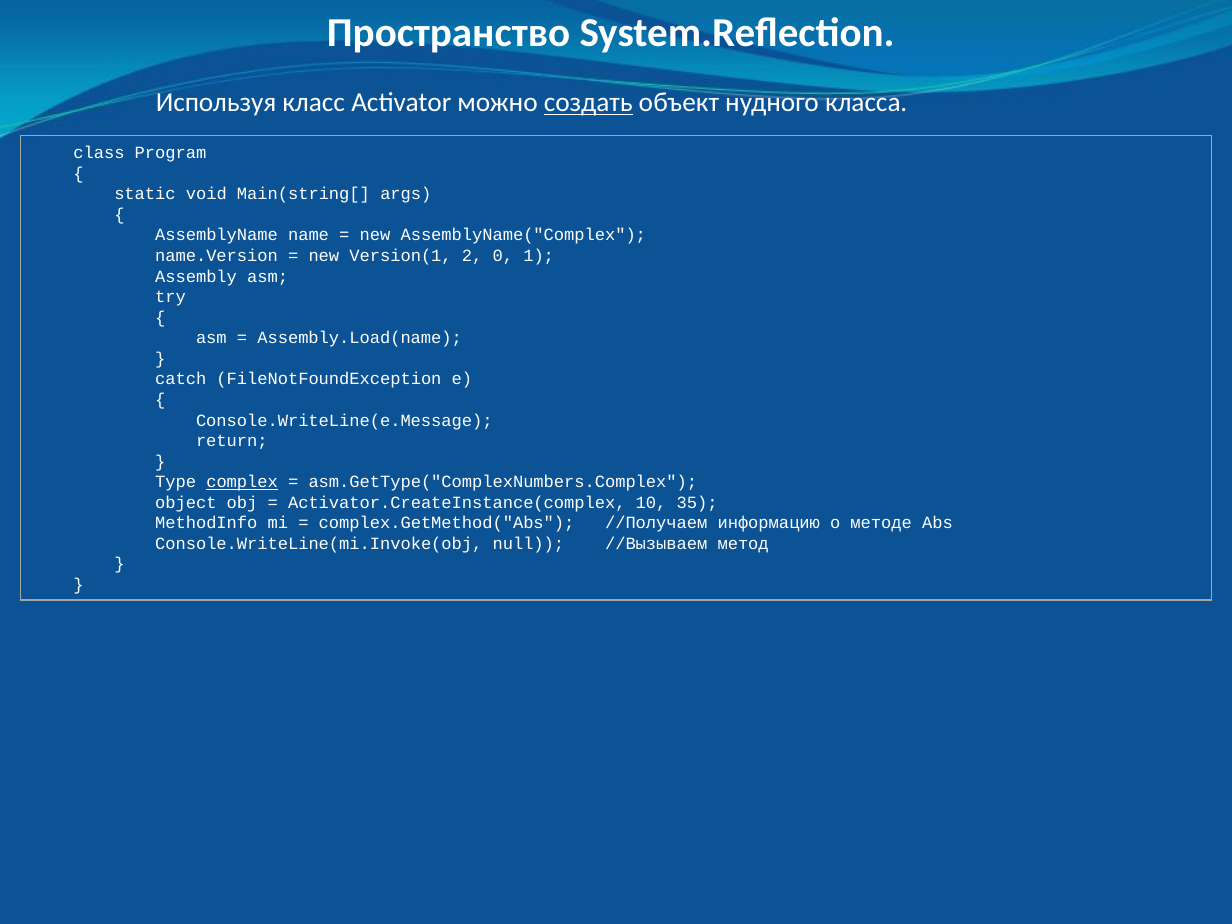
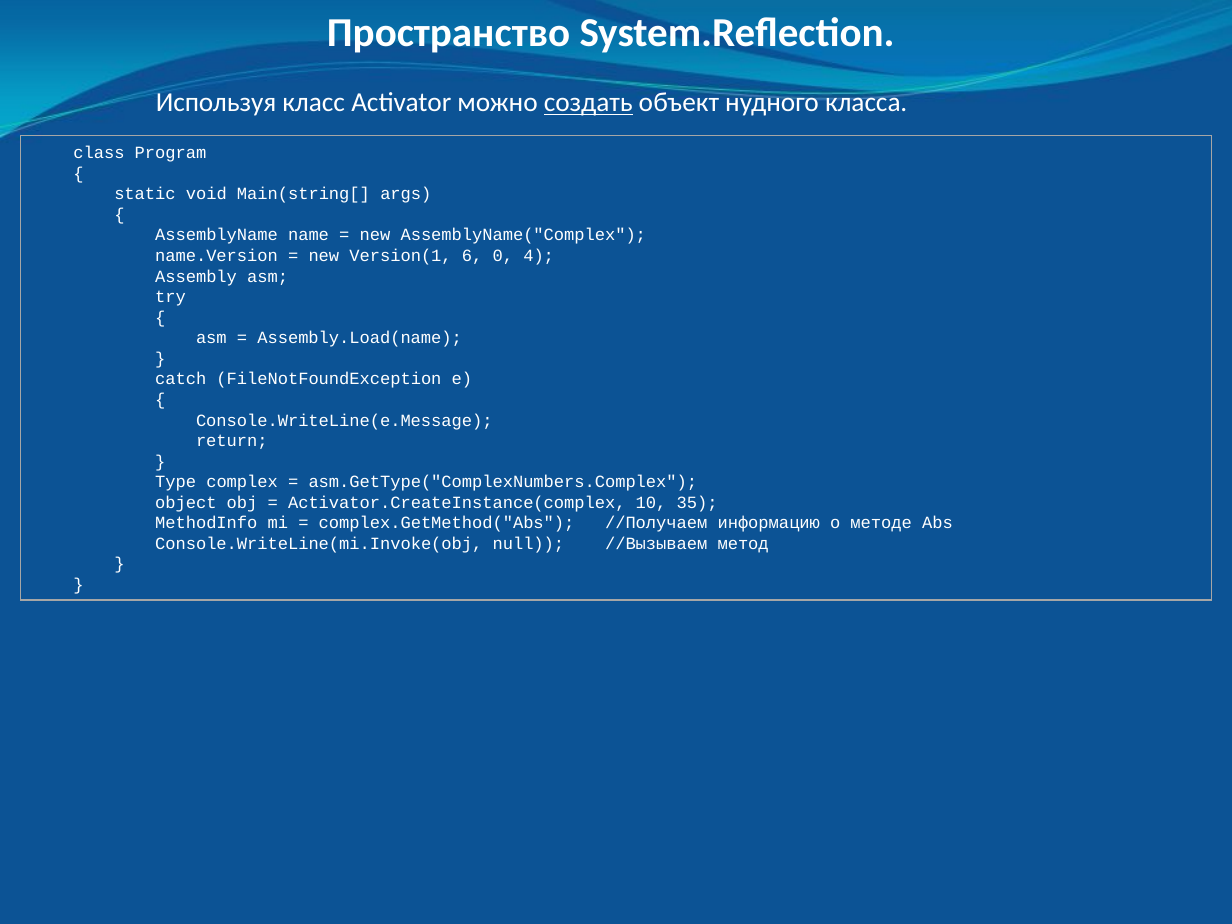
2: 2 -> 6 (472, 256)
1: 1 -> 4 (539, 256)
complex underline: present -> none (242, 482)
